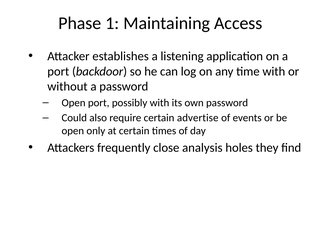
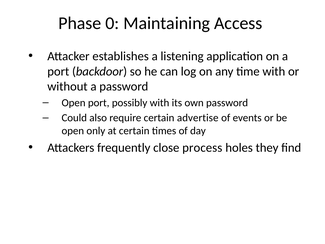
1: 1 -> 0 (112, 23)
analysis: analysis -> process (202, 148)
